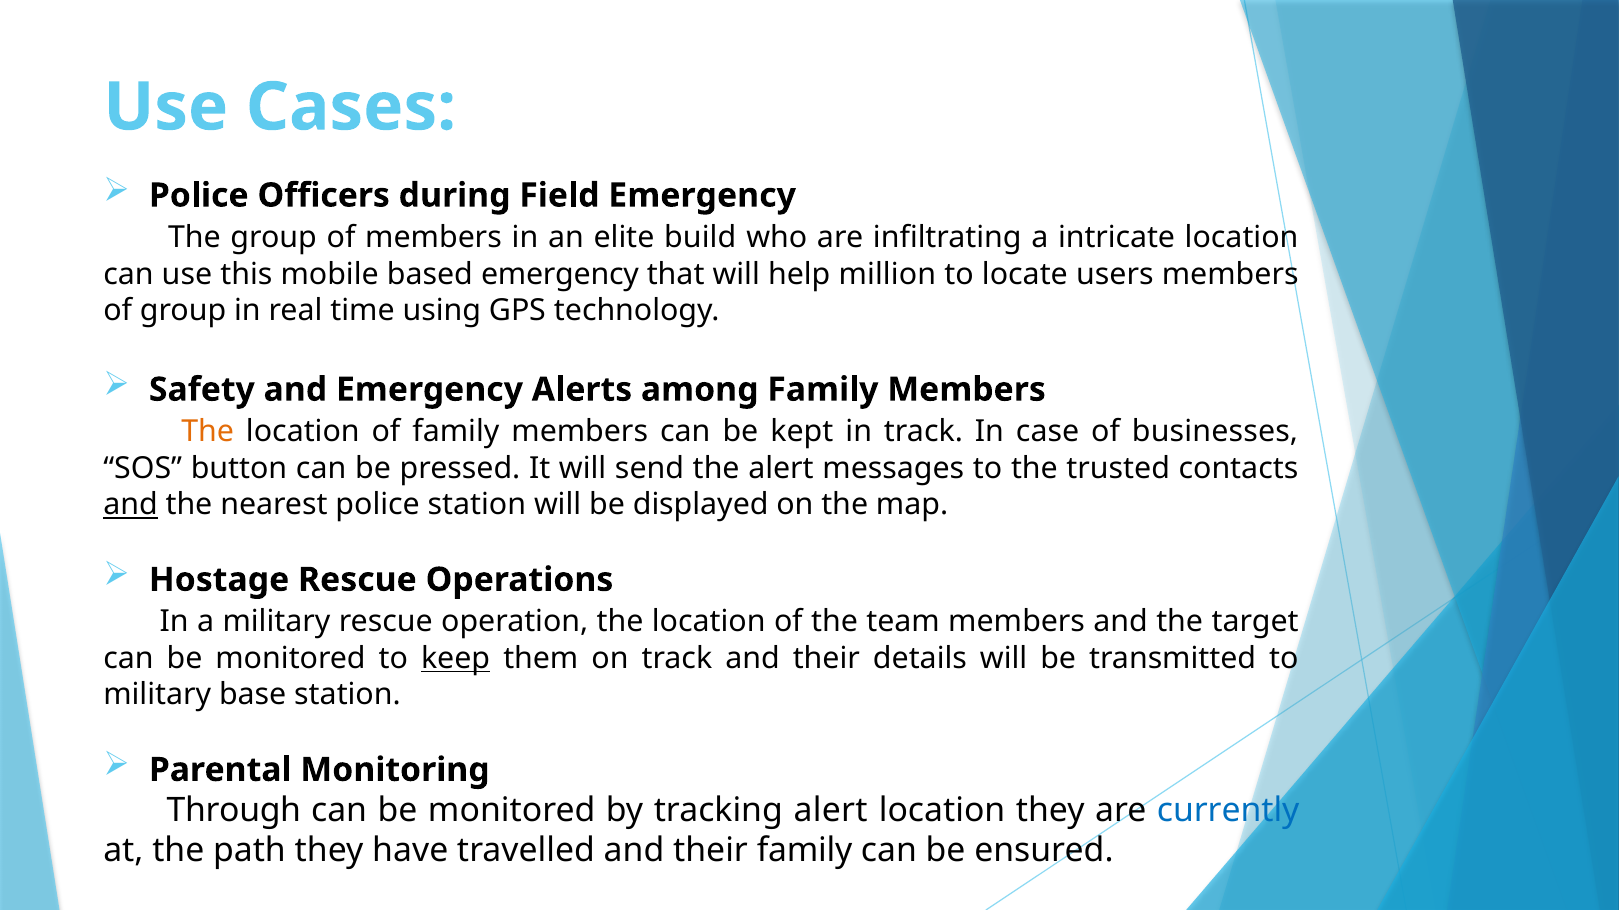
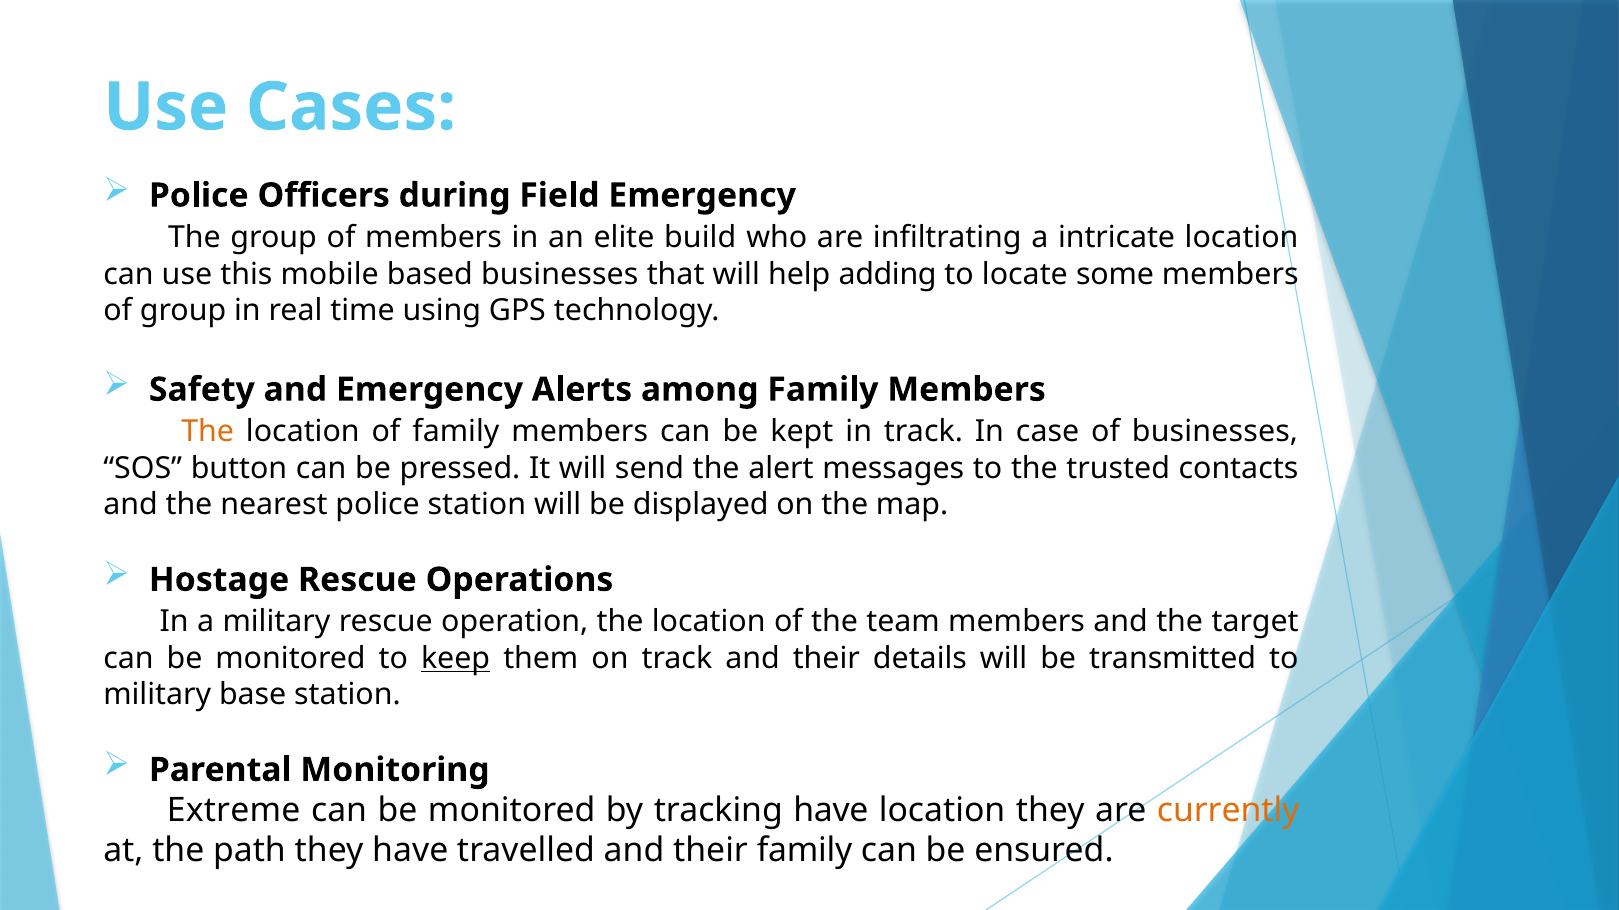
based emergency: emergency -> businesses (560, 274)
million: million -> adding (888, 274)
users: users -> some (1115, 274)
and underline: present -> none (131, 505)
Through: Through -> Extreme (234, 811)
tracking alert: alert -> have (831, 811)
currently colour: blue -> orange (1228, 811)
